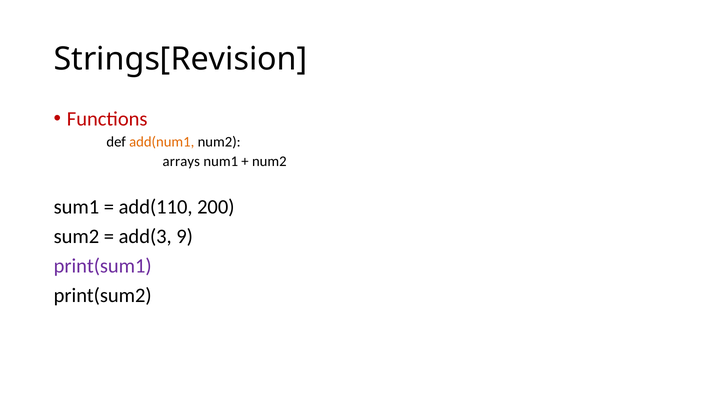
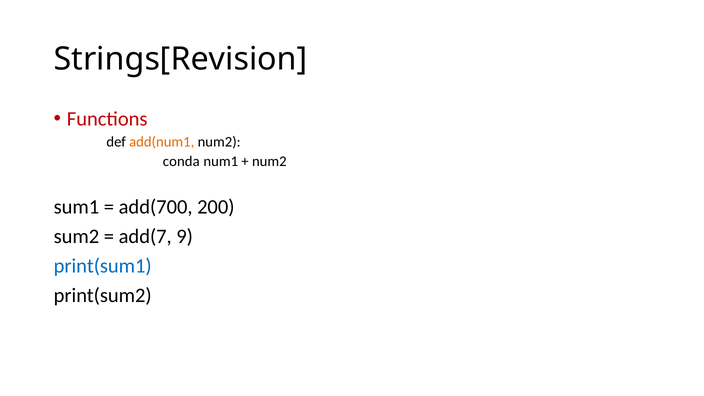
arrays: arrays -> conda (181, 161)
add(110: add(110 -> add(700 (156, 207)
add(3: add(3 -> add(7 (145, 236)
print(sum1 colour: purple -> blue (103, 266)
